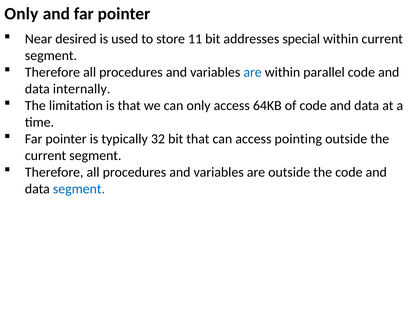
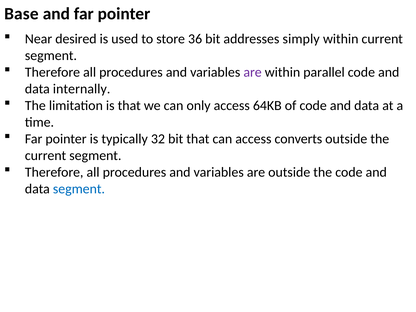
Only: Only -> Base (21, 14)
11: 11 -> 36 (195, 39)
special: special -> simply (301, 39)
are colour: blue -> purple (253, 72)
pointing: pointing -> converts (298, 139)
